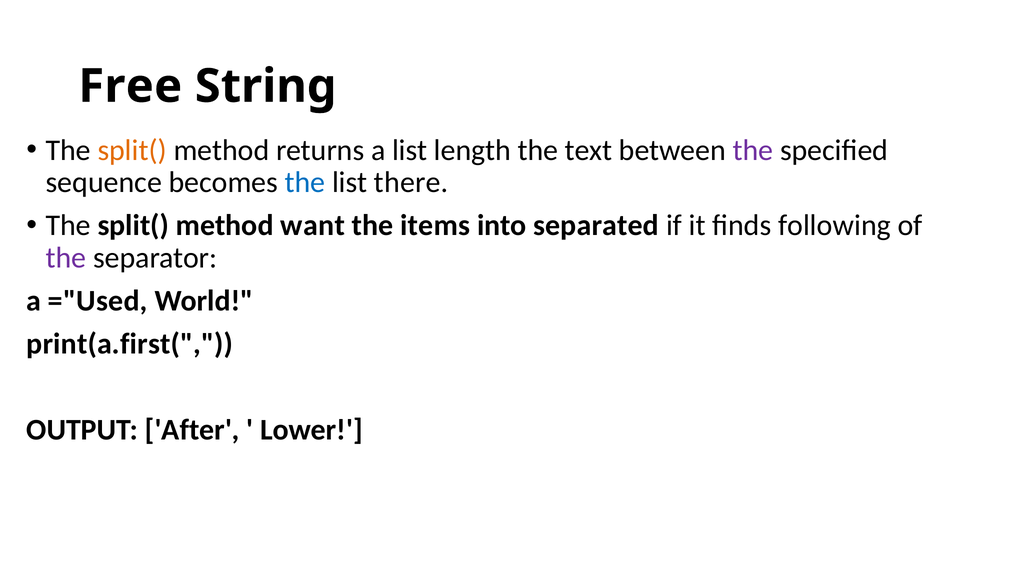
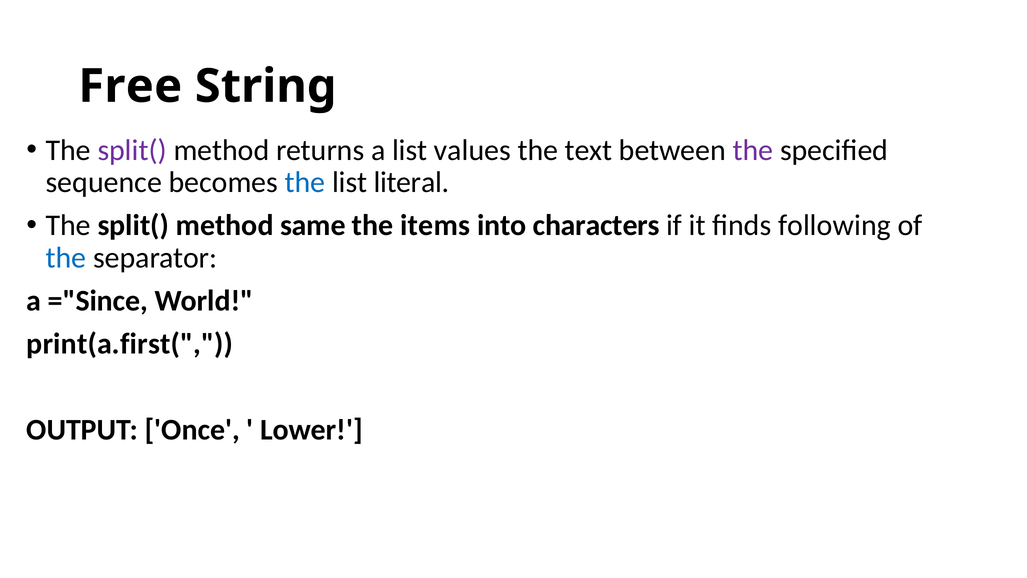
split( colour: orange -> purple (132, 150)
length: length -> values (472, 150)
there: there -> literal (411, 182)
want: want -> same (313, 225)
separated: separated -> characters (596, 225)
the colour: purple -> blue (66, 258)
="Used: ="Used -> ="Since (98, 301)
After: After -> Once (192, 430)
